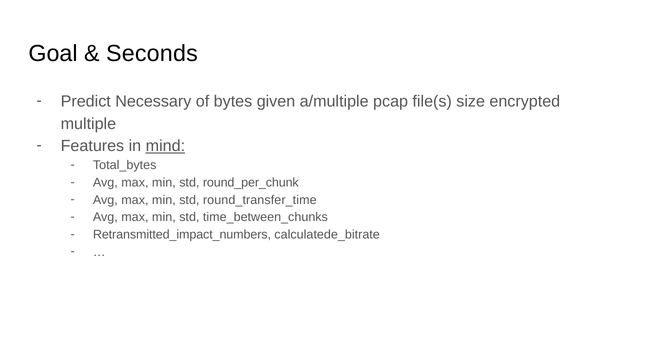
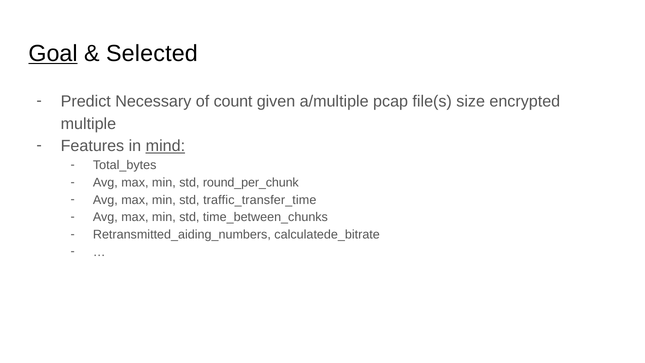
Goal underline: none -> present (53, 53)
Seconds: Seconds -> Selected (152, 53)
bytes: bytes -> count (233, 101)
round_transfer_time: round_transfer_time -> traffic_transfer_time (260, 200)
Retransmitted_impact_numbers: Retransmitted_impact_numbers -> Retransmitted_aiding_numbers (182, 235)
